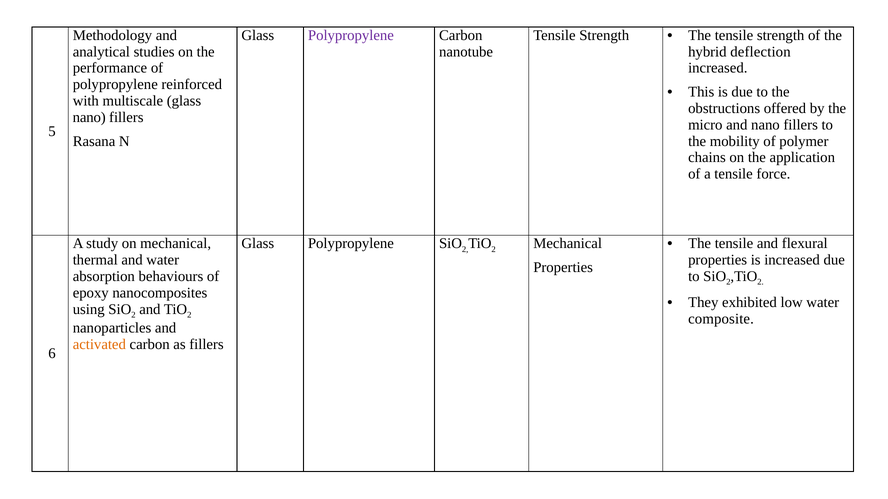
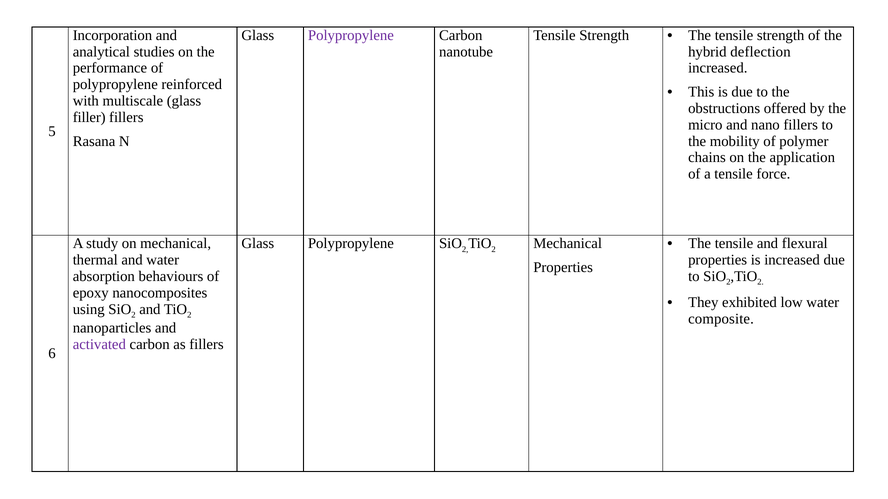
Methodology: Methodology -> Incorporation (112, 35)
nano: nano -> filler (89, 117)
activated colour: orange -> purple (99, 345)
